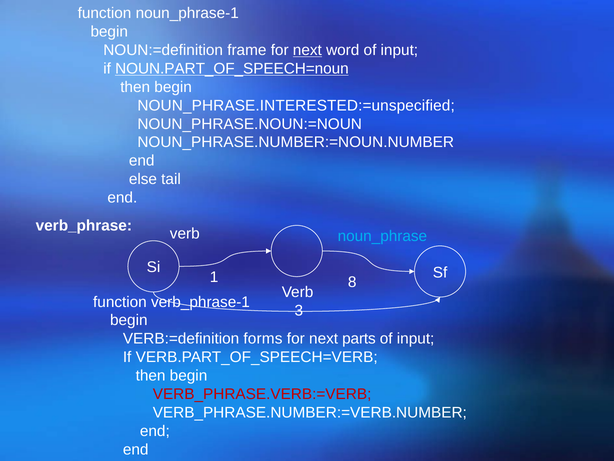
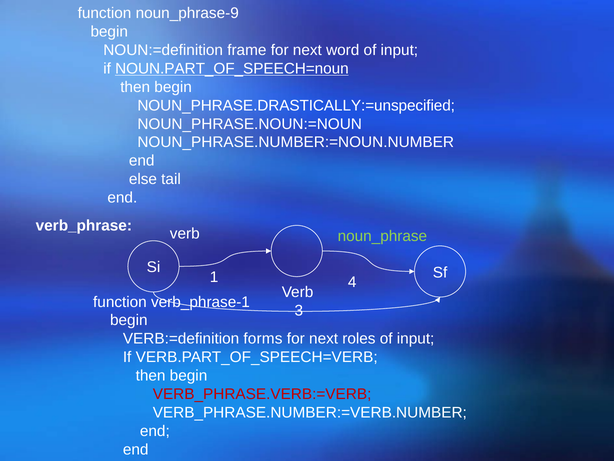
noun_phrase-1: noun_phrase-1 -> noun_phrase-9 (187, 13)
next underline: present -> none (307, 50)
NOUN_PHRASE.INTERESTED:=unspecified: NOUN_PHRASE.INTERESTED:=unspecified -> NOUN_PHRASE.DRASTICALLY:=unspecified (296, 105)
noun_phrase colour: light blue -> light green (382, 236)
8: 8 -> 4 (352, 282)
parts: parts -> roles (359, 338)
